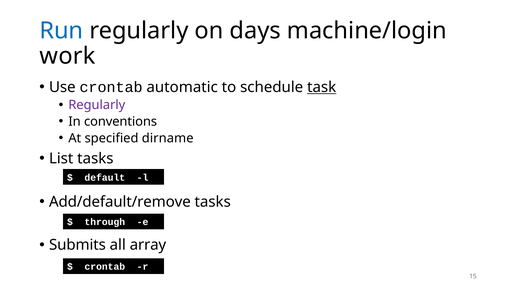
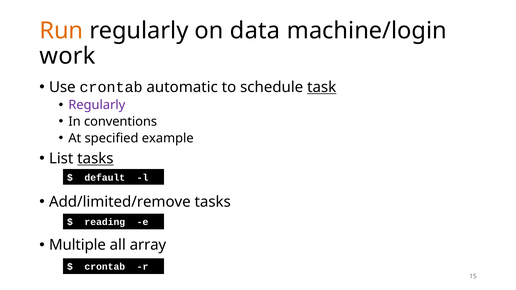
Run colour: blue -> orange (61, 31)
days: days -> data (255, 31)
dirname: dirname -> example (168, 138)
tasks underline: none -> present (95, 159)
Add/default/remove: Add/default/remove -> Add/limited/remove (120, 202)
through: through -> reading (105, 222)
Submits: Submits -> Multiple (77, 245)
